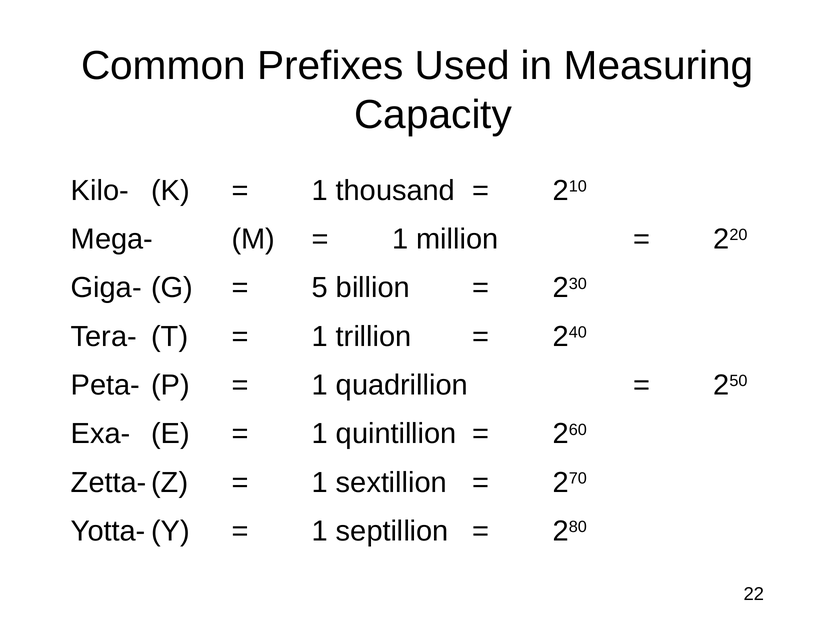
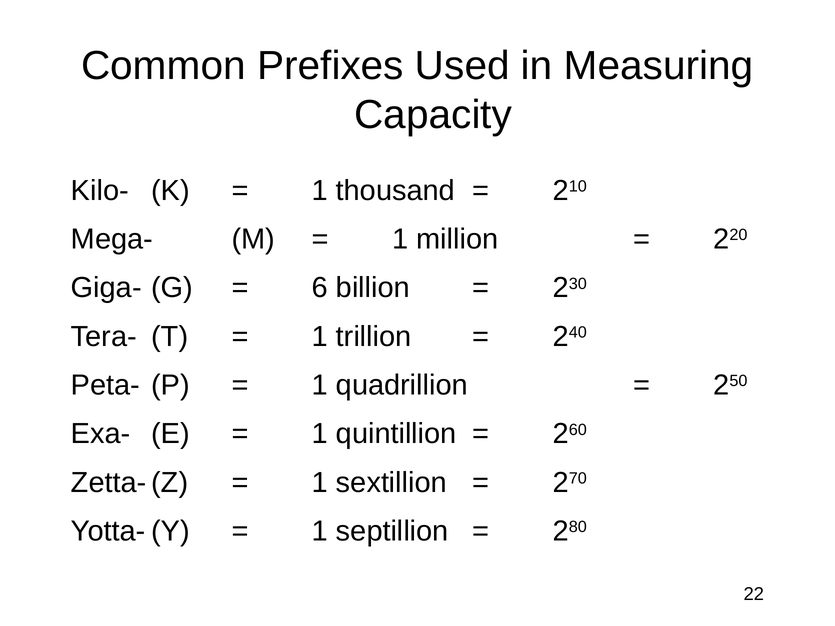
5: 5 -> 6 (320, 288)
